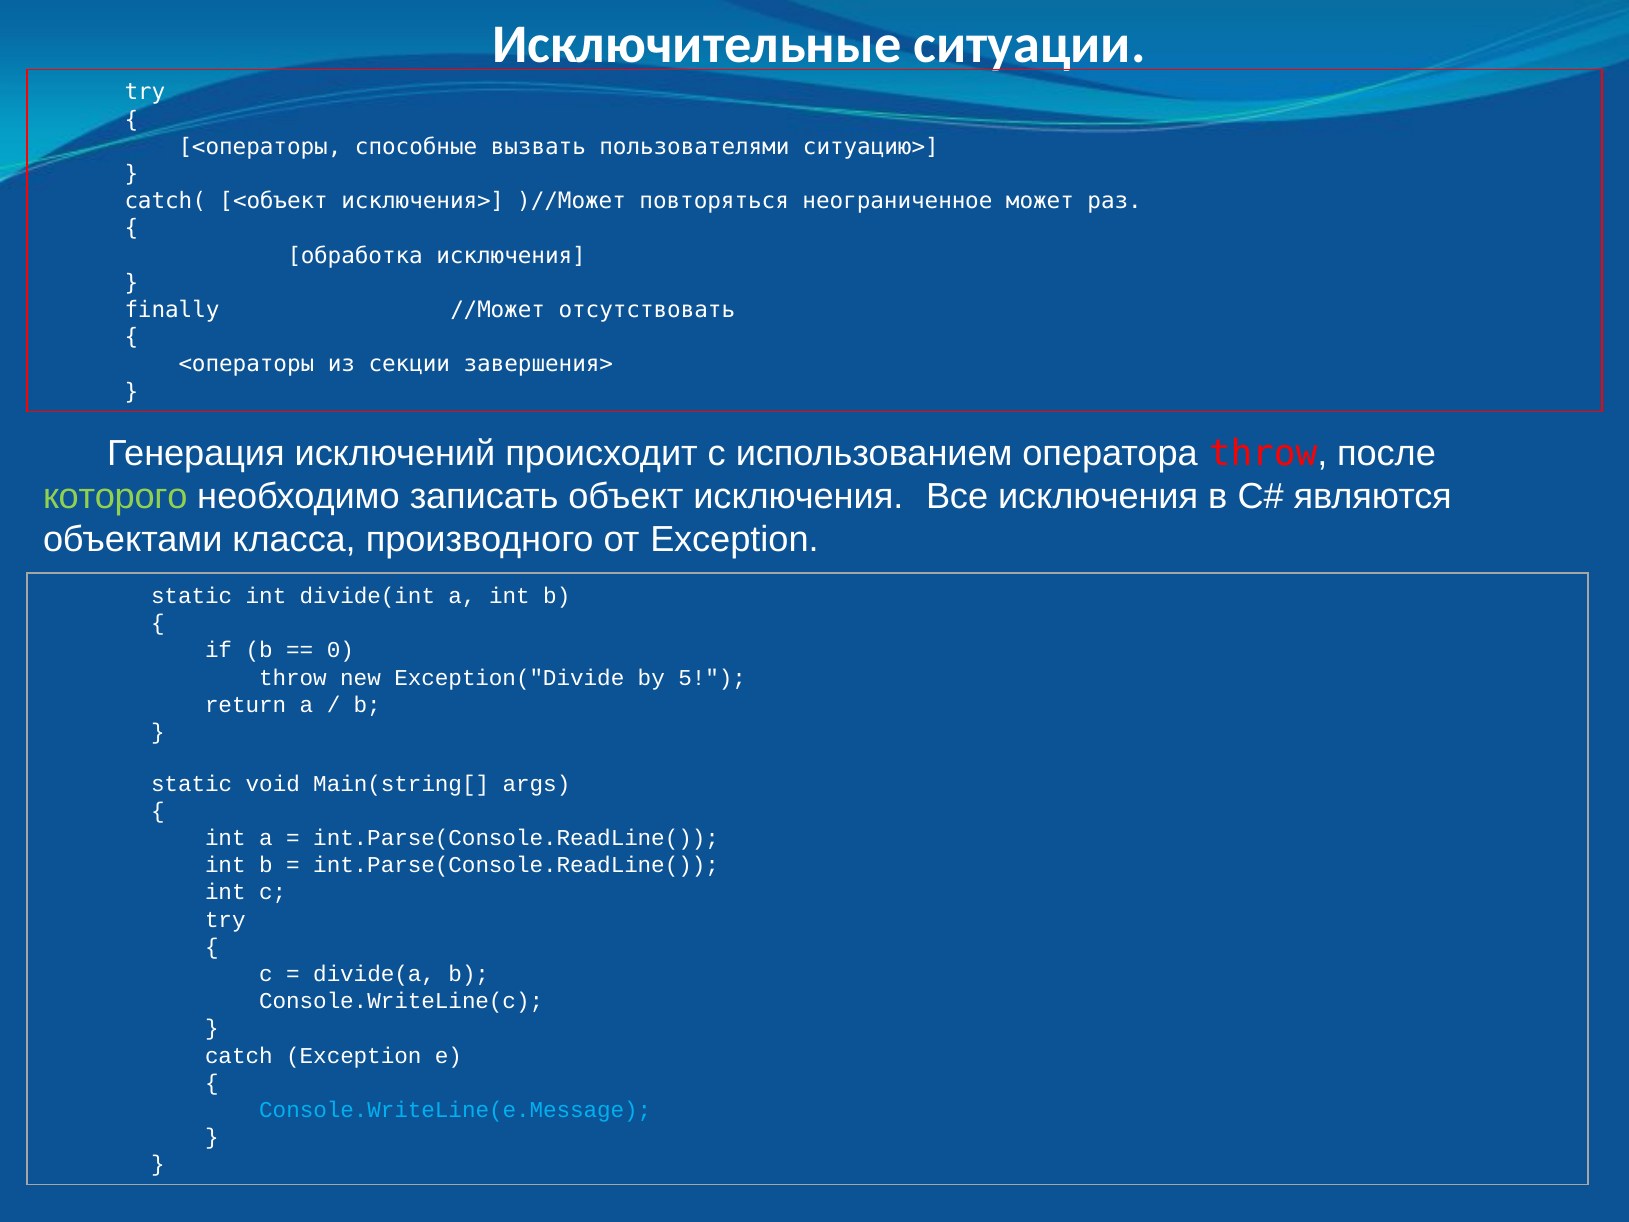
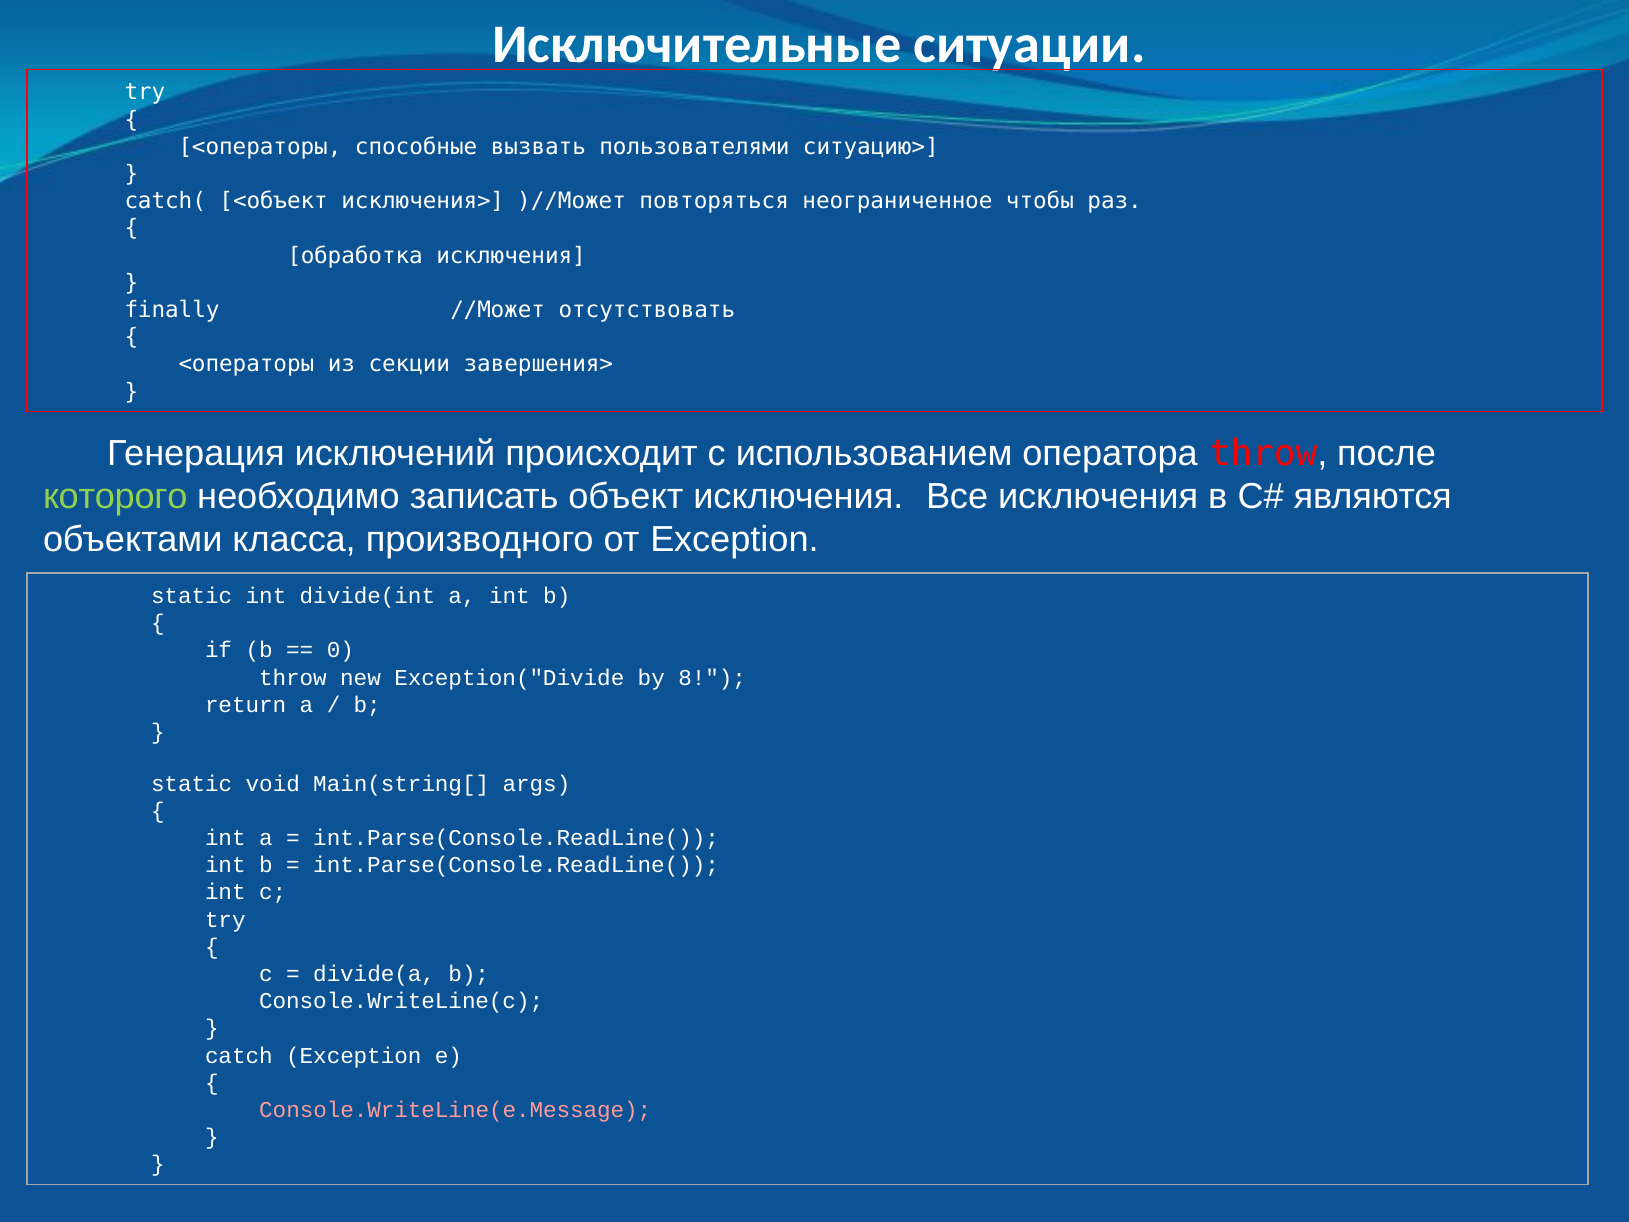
может: может -> чтобы (1040, 201)
5: 5 -> 8 (712, 677)
Console.WriteLine(e.Message colour: light blue -> pink (455, 1110)
